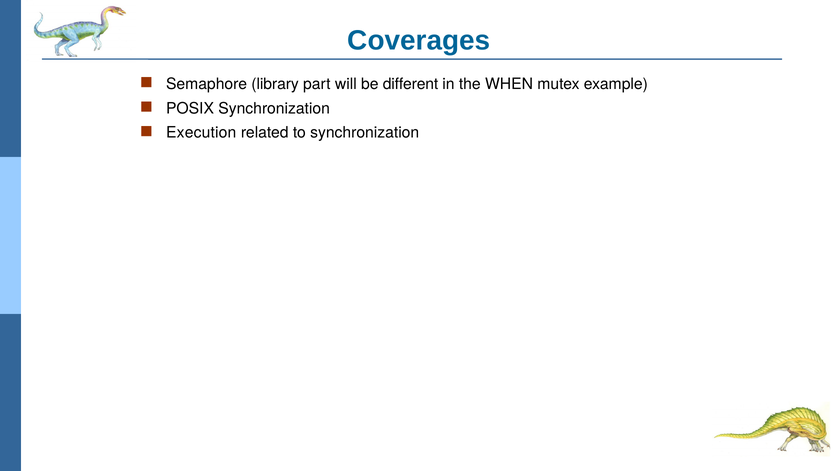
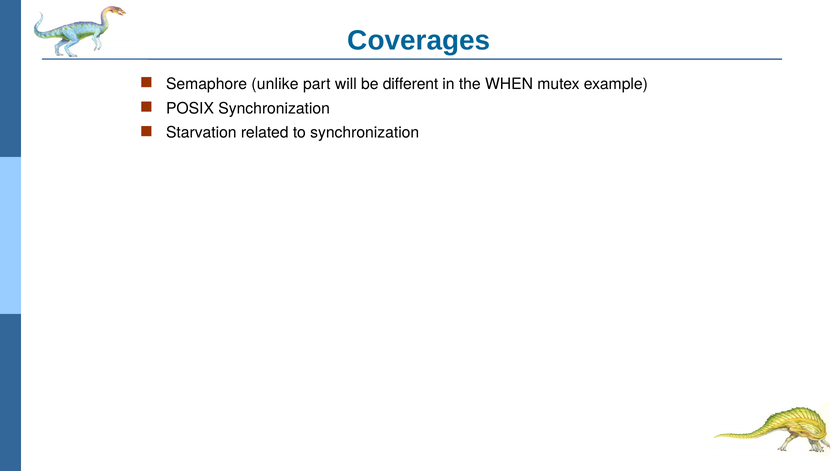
library: library -> unlike (275, 84)
Execution: Execution -> Starvation (201, 133)
